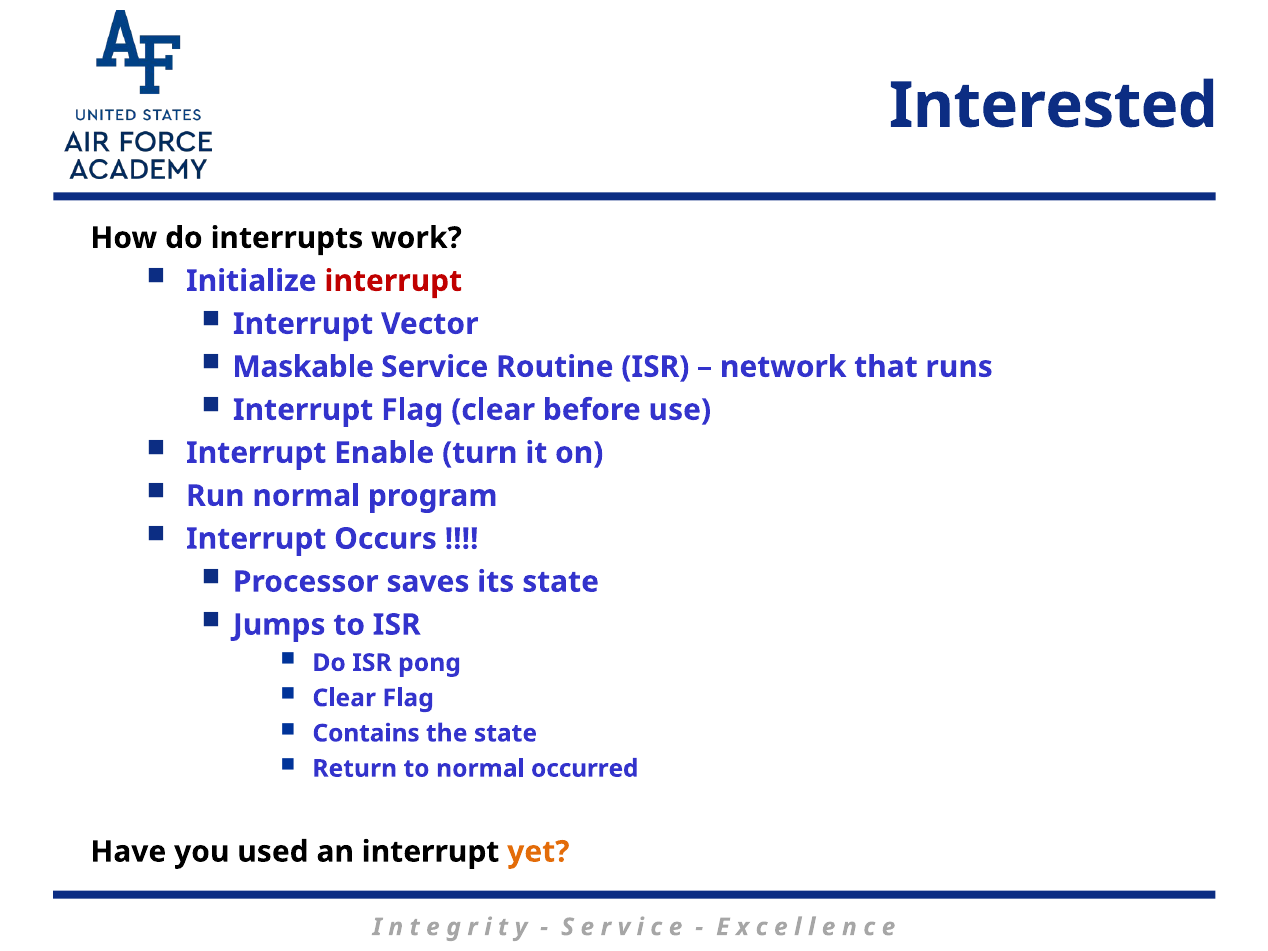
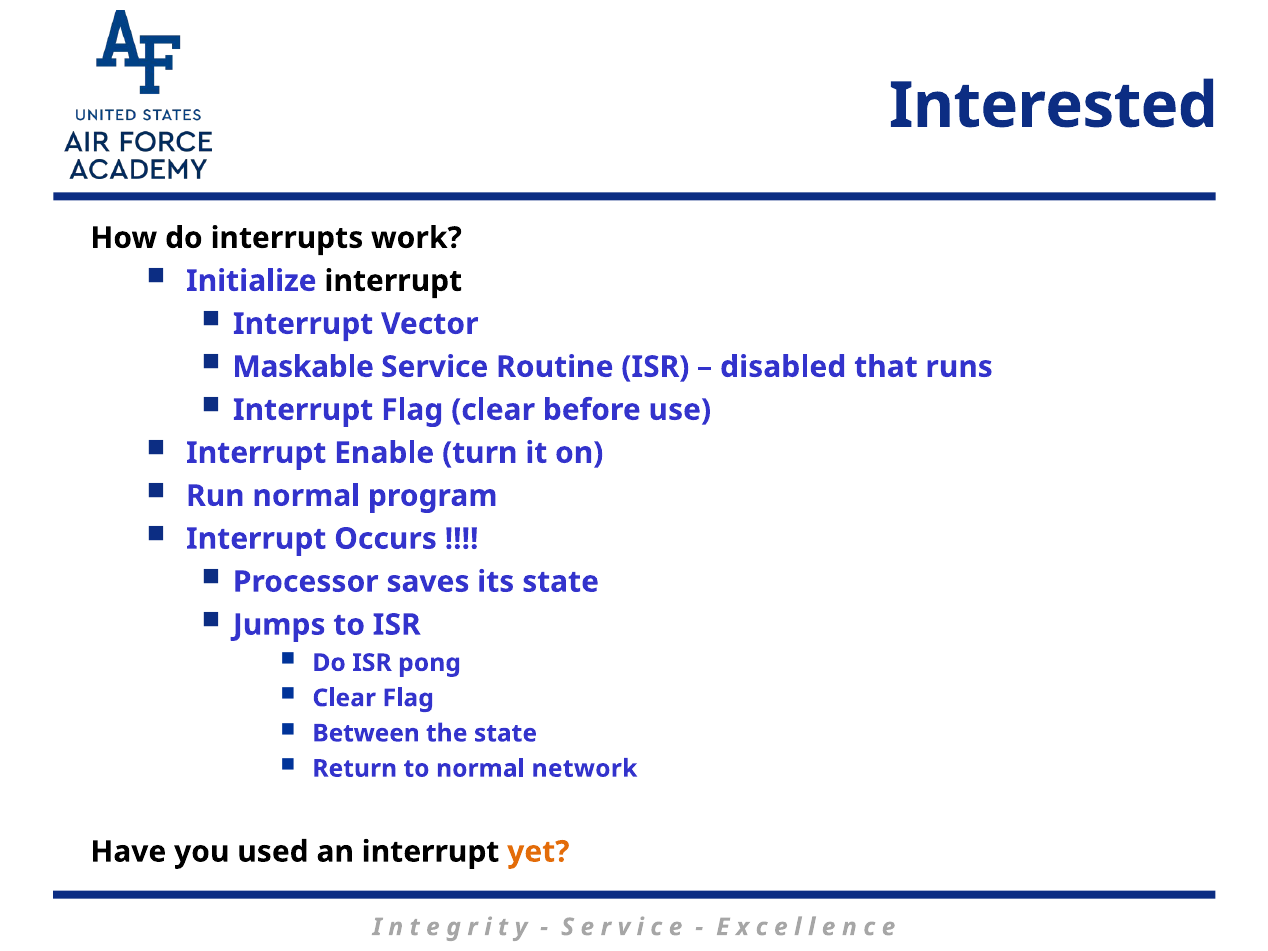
interrupt colour: red -> black (393, 281)
network: network -> disabled (783, 367)
Contains: Contains -> Between (366, 733)
occurred: occurred -> network (585, 769)
